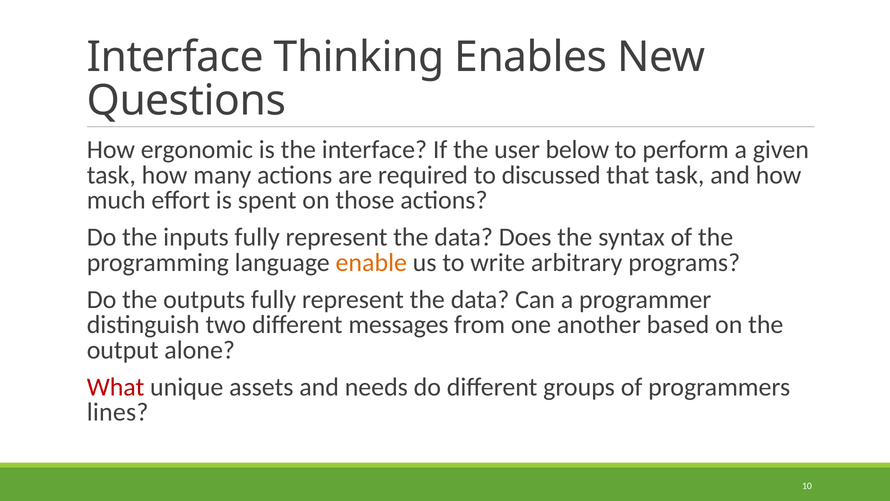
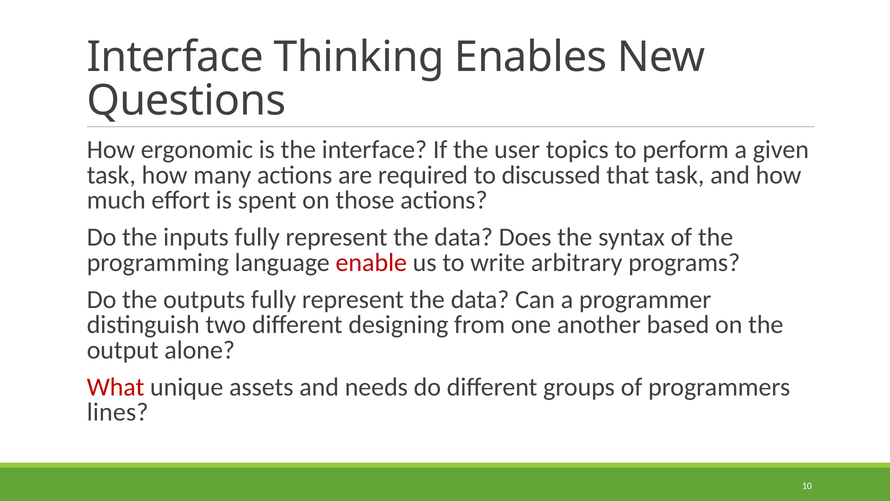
below: below -> topics (577, 150)
enable colour: orange -> red (371, 262)
messages: messages -> designing (398, 325)
